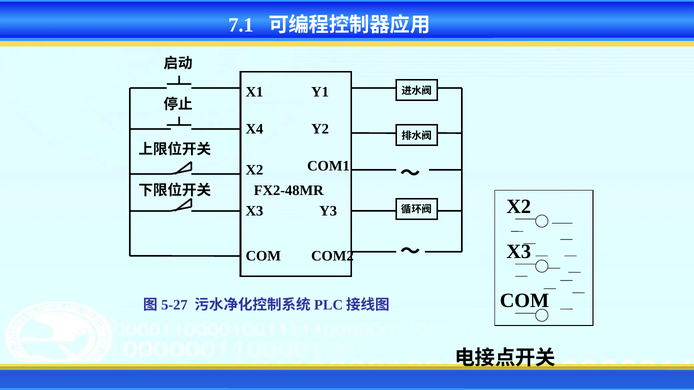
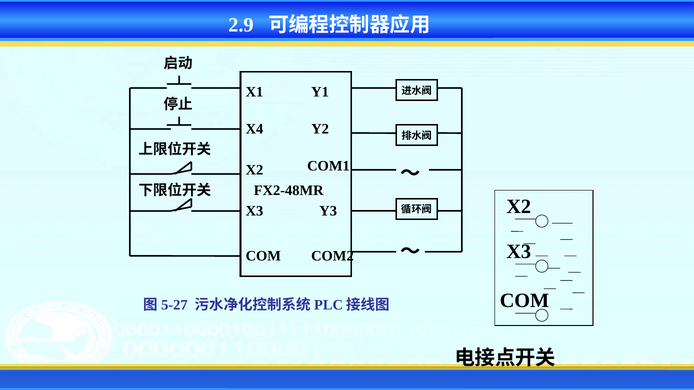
7.1: 7.1 -> 2.9 (241, 25)
